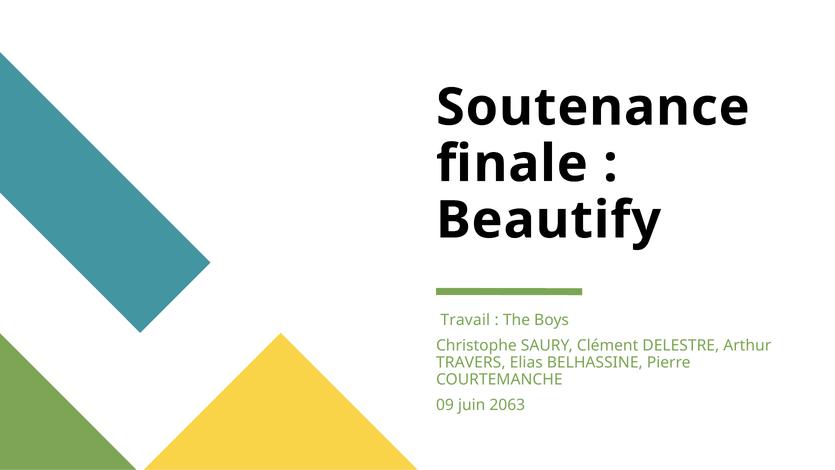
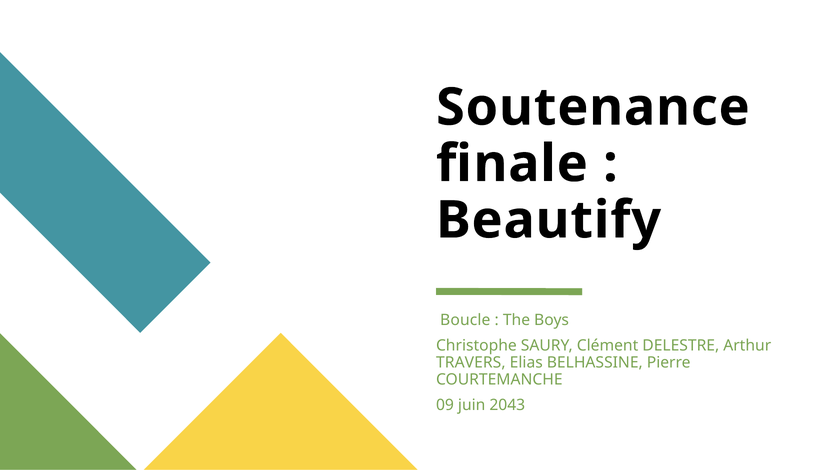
Travail: Travail -> Boucle (465, 320)
2063: 2063 -> 2043 (507, 405)
